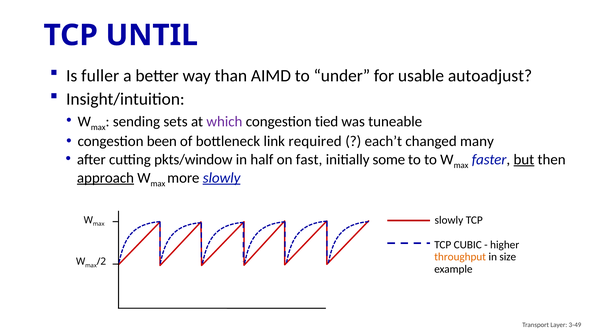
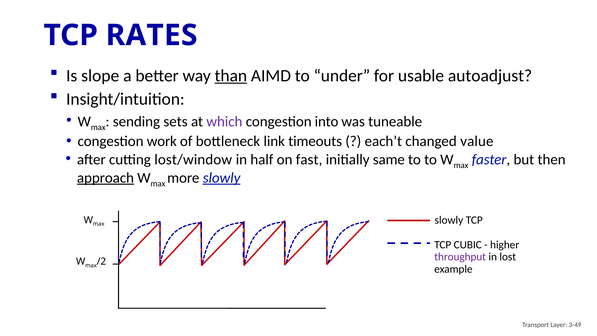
UNTIL: UNTIL -> RATES (152, 35)
fuller: fuller -> slope (100, 76)
than underline: none -> present (231, 76)
tied: tied -> into (327, 121)
been: been -> work (162, 141)
required: required -> timeouts (315, 141)
many: many -> value (477, 141)
pkts/window: pkts/window -> lost/window (193, 159)
some: some -> same (389, 159)
but underline: present -> none (524, 159)
throughput colour: orange -> purple (460, 257)
size: size -> lost (508, 257)
